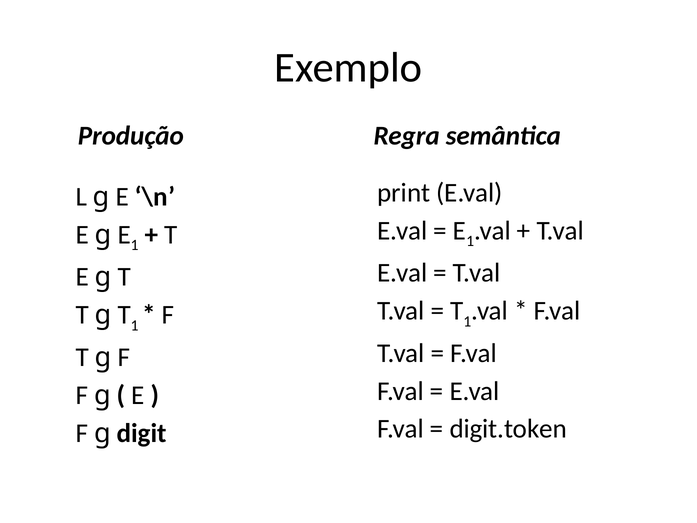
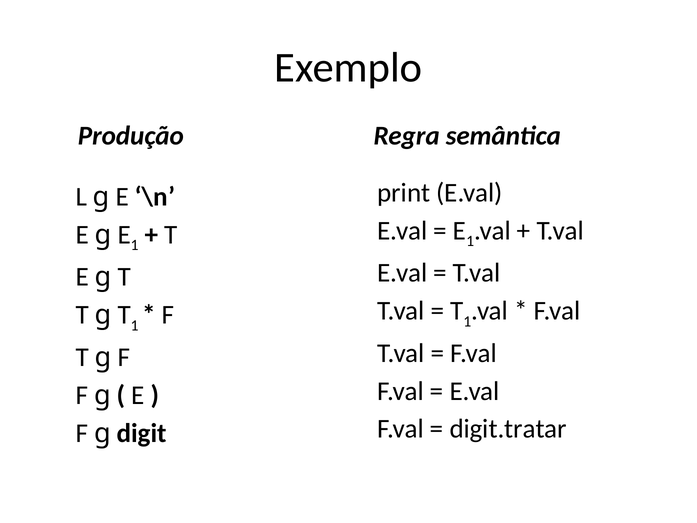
digit.token: digit.token -> digit.tratar (508, 429)
